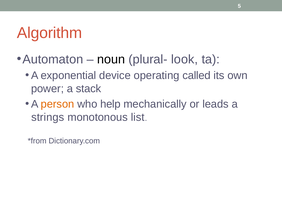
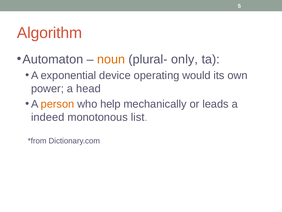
noun colour: black -> orange (111, 59)
look: look -> only (185, 59)
called: called -> would (196, 75)
stack: stack -> head (88, 89)
strings: strings -> indeed (48, 117)
